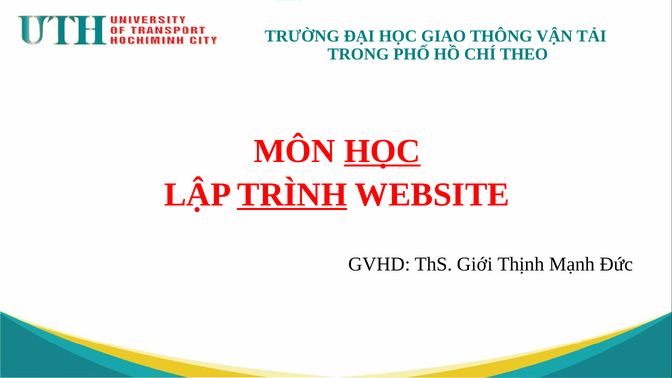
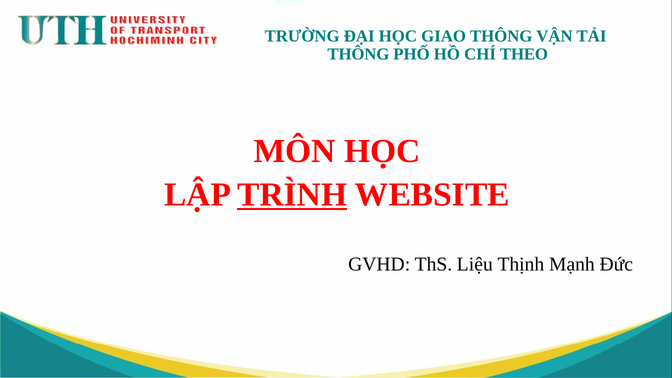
TRONG: TRONG -> THÔNG (358, 54)
HỌC underline: present -> none (382, 151)
Giới: Giới -> Liệu (475, 265)
